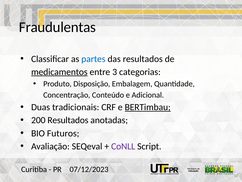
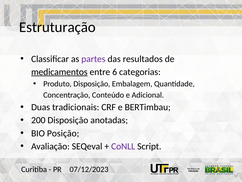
Fraudulentas: Fraudulentas -> Estruturação (57, 27)
partes colour: blue -> purple (93, 59)
3: 3 -> 6 (115, 72)
BERTimbau underline: present -> none (148, 107)
200 Resultados: Resultados -> Disposição (68, 120)
Futuros: Futuros -> Posição (63, 133)
